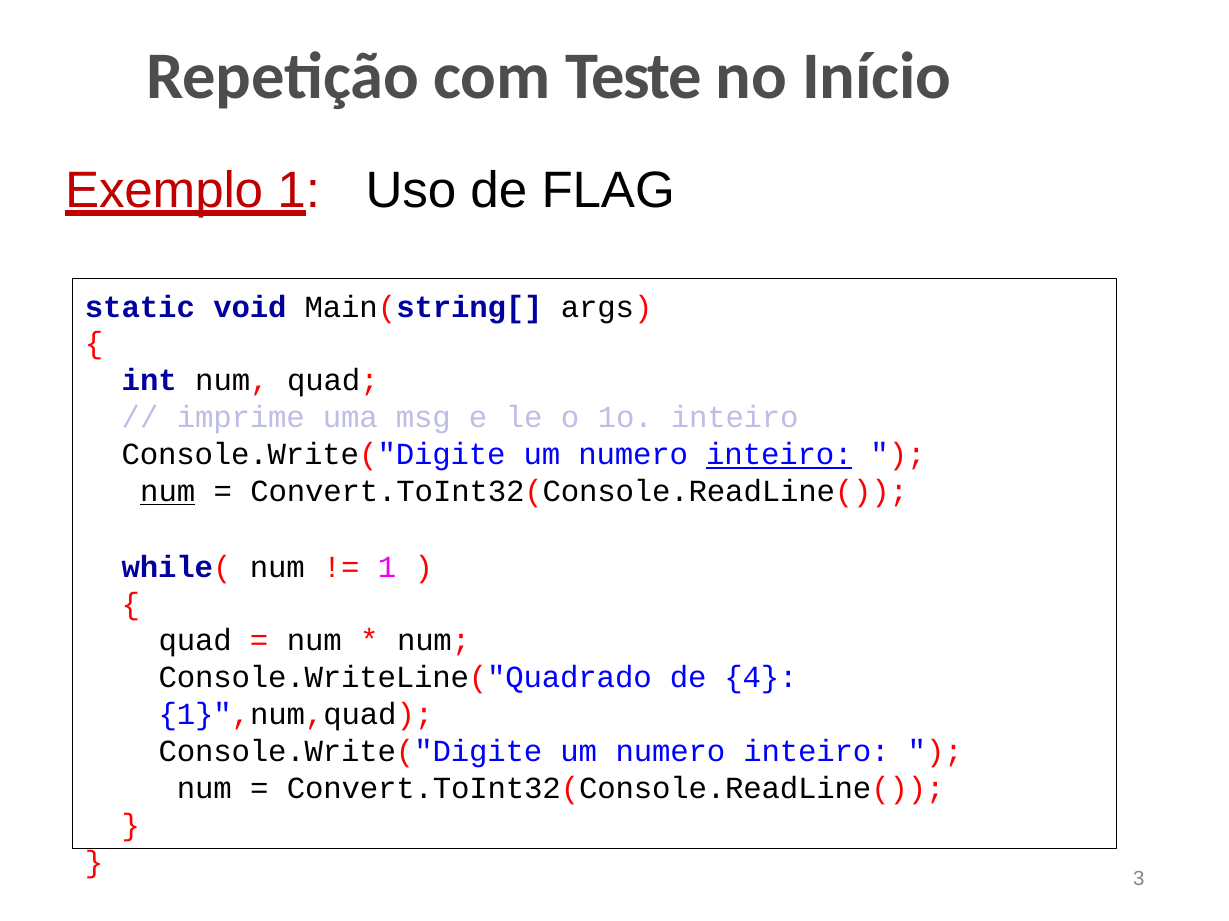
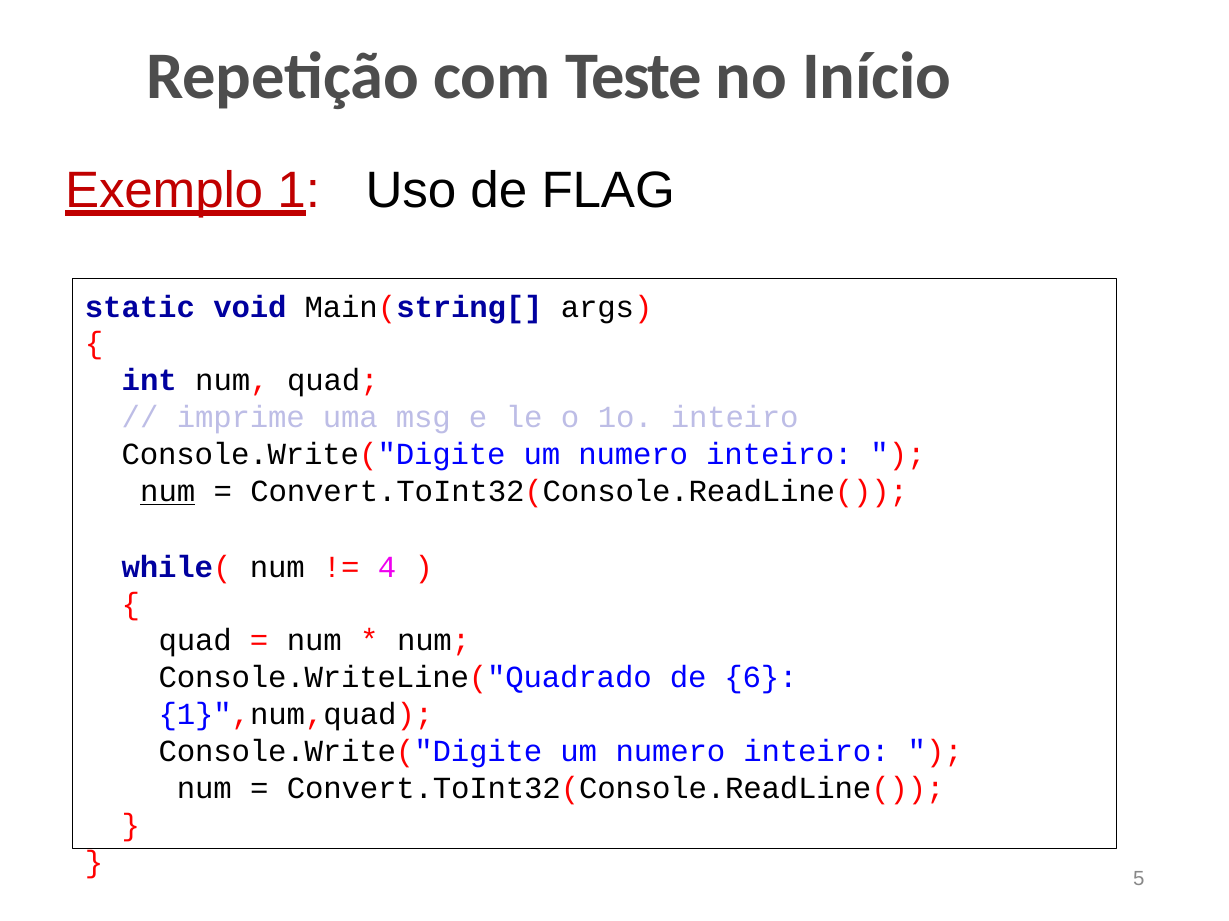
inteiro underline: present -> none (779, 455)
1: 1 -> 4 (387, 568)
4: 4 -> 6 (761, 678)
3: 3 -> 5 (1139, 880)
